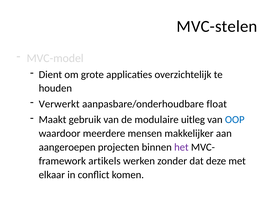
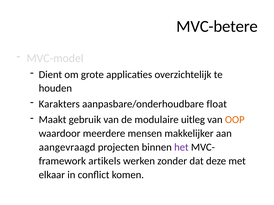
MVC-stelen: MVC-stelen -> MVC-betere (217, 27)
Verwerkt: Verwerkt -> Karakters (59, 104)
OOP colour: blue -> orange (235, 120)
aangeroepen: aangeroepen -> aangevraagd (67, 148)
